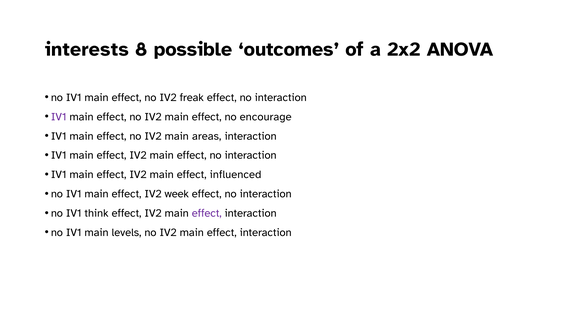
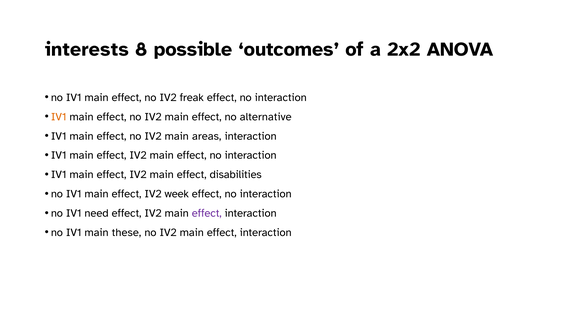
IV1 colour: purple -> orange (59, 117)
encourage: encourage -> alternative (266, 117)
influenced: influenced -> disabilities (236, 175)
think: think -> need (97, 213)
levels: levels -> these (126, 233)
